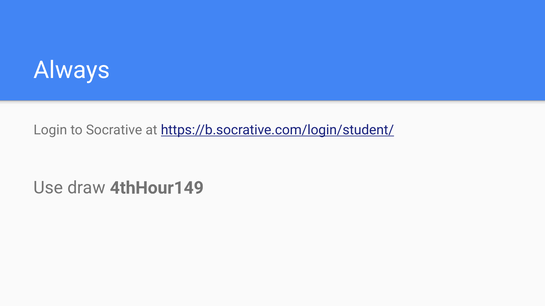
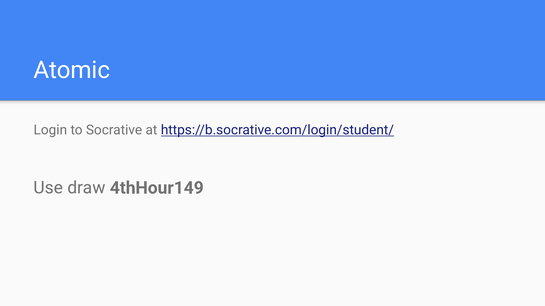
Always: Always -> Atomic (72, 70)
